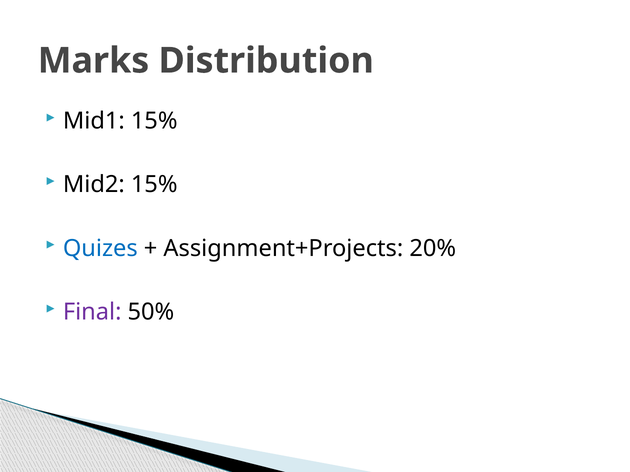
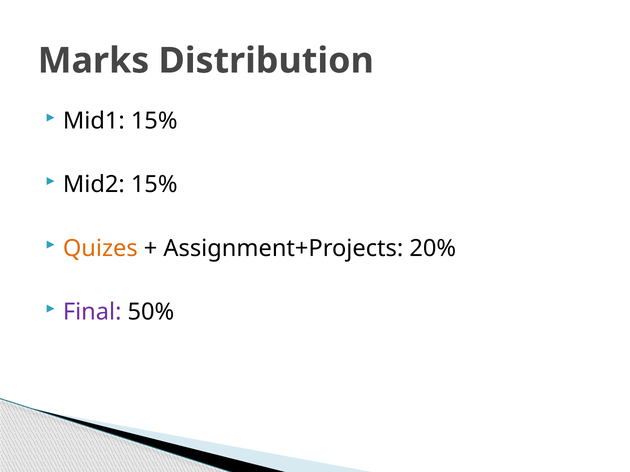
Quizes colour: blue -> orange (100, 248)
